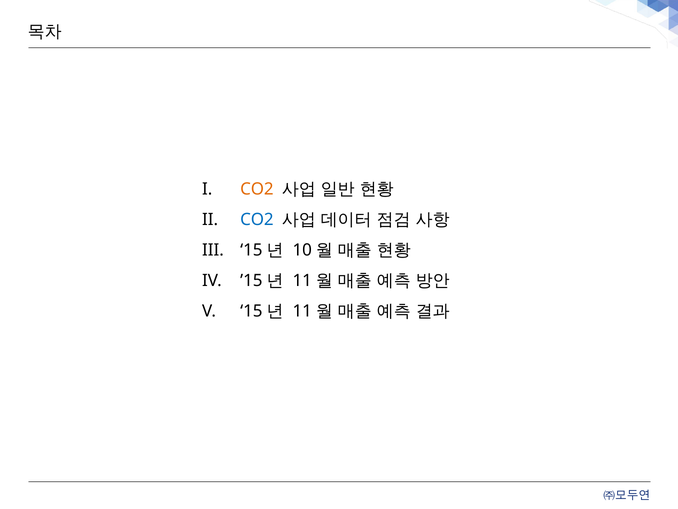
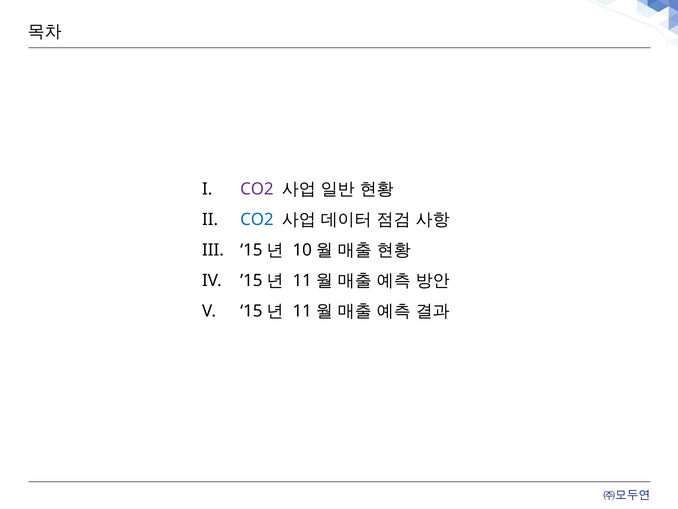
CO2 colour: orange -> purple (257, 189)
